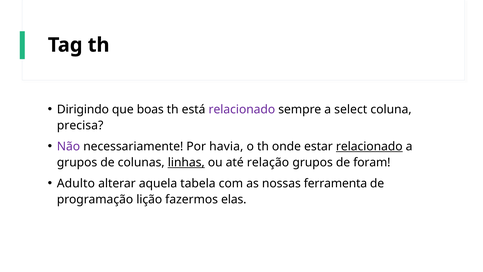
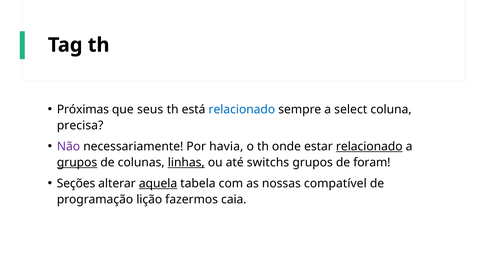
Dirigindo: Dirigindo -> Próximas (83, 110)
boas: boas -> seus (150, 110)
relacionado colour: purple -> blue (242, 110)
grupos underline: none -> present (77, 162)
relação: relação -> switchs (268, 162)
Adulto: Adulto -> Seções (76, 183)
aquela underline: none -> present (158, 183)
ferramenta: ferramenta -> compatível (335, 183)
elas: elas -> caia (234, 199)
